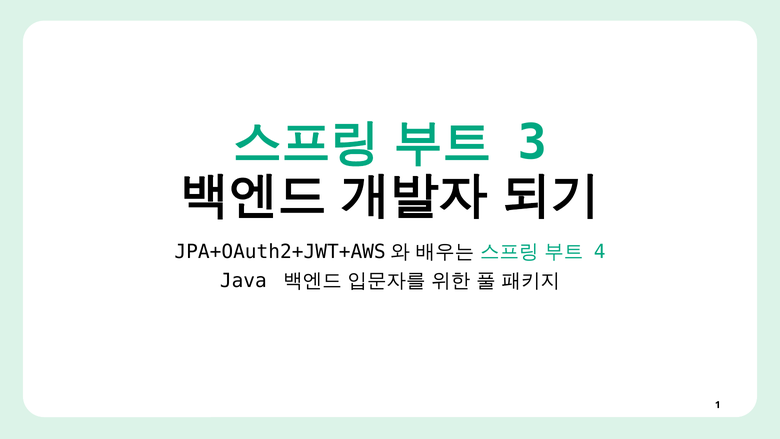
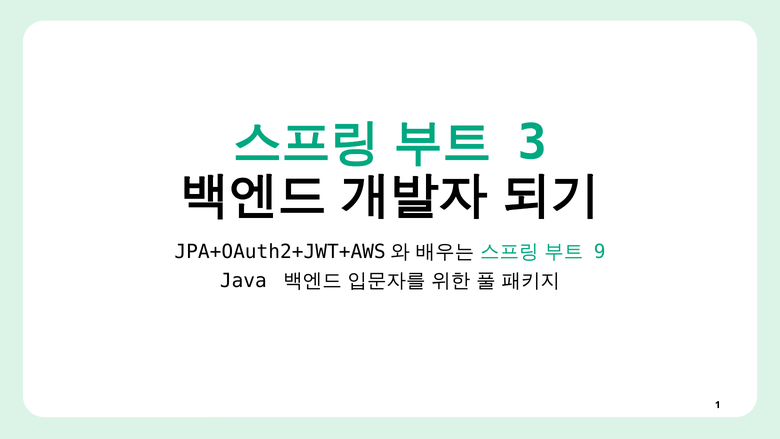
4: 4 -> 9 (600, 252)
